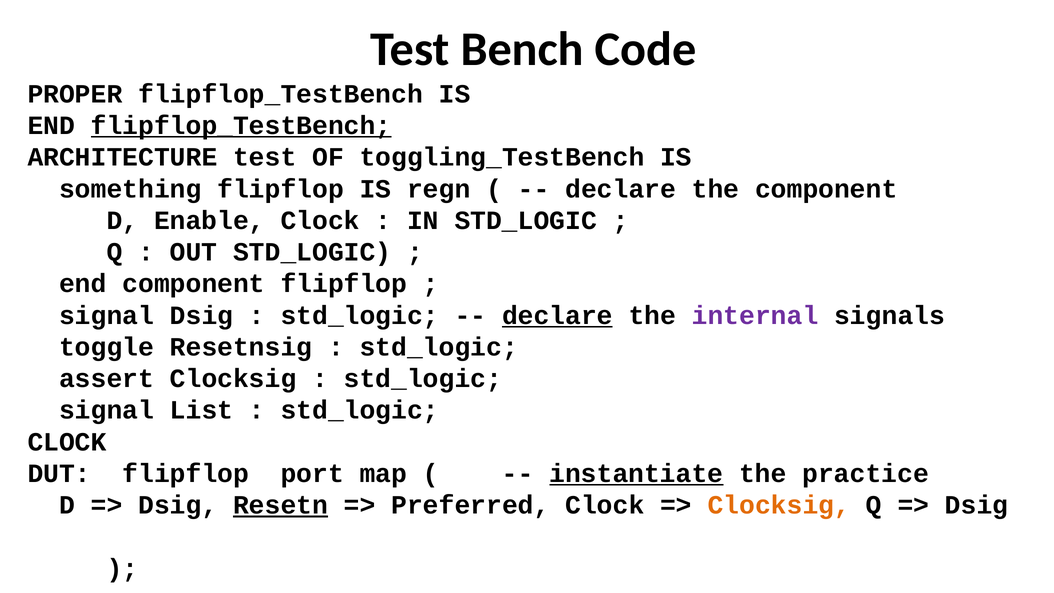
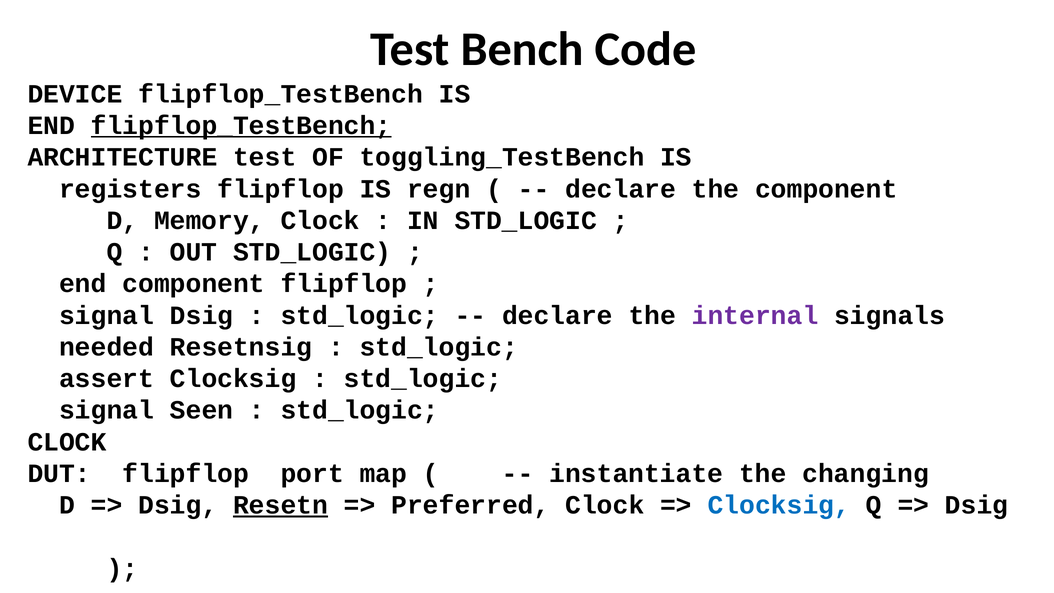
PROPER: PROPER -> DEVICE (75, 94)
something: something -> registers (130, 189)
Enable: Enable -> Memory (209, 220)
declare underline: present -> none (557, 315)
toggle: toggle -> needed (107, 347)
List: List -> Seen (202, 410)
instantiate underline: present -> none (636, 473)
practice: practice -> changing (866, 473)
Clocksig colour: orange -> blue (779, 505)
